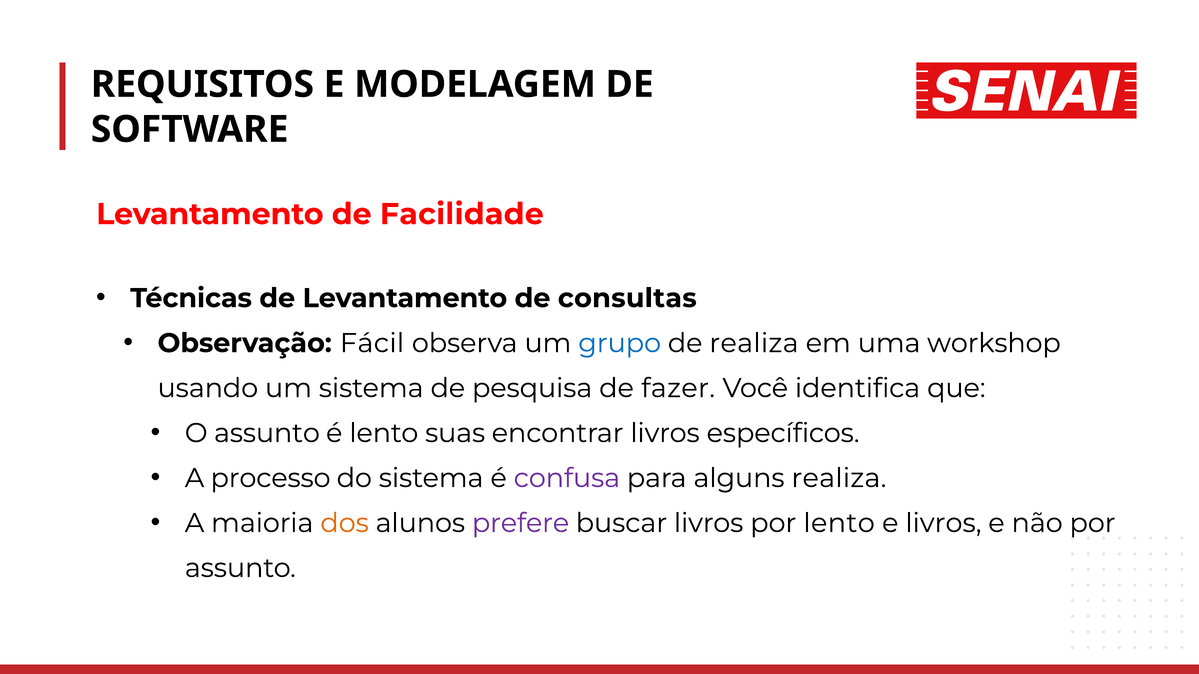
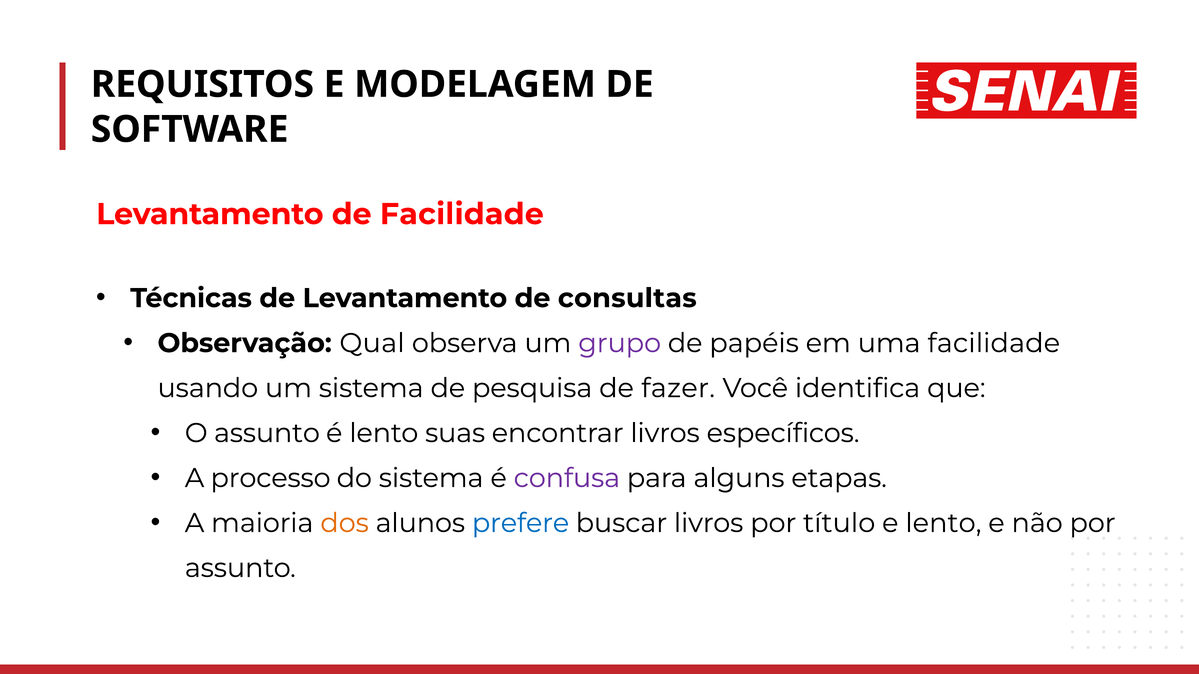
Fácil: Fácil -> Qual (372, 343)
grupo colour: blue -> purple (620, 343)
de realiza: realiza -> papéis (754, 343)
uma workshop: workshop -> facilidade (994, 343)
alguns realiza: realiza -> etapas (839, 478)
prefere colour: purple -> blue (521, 523)
por lento: lento -> título (839, 523)
e livros: livros -> lento (943, 523)
